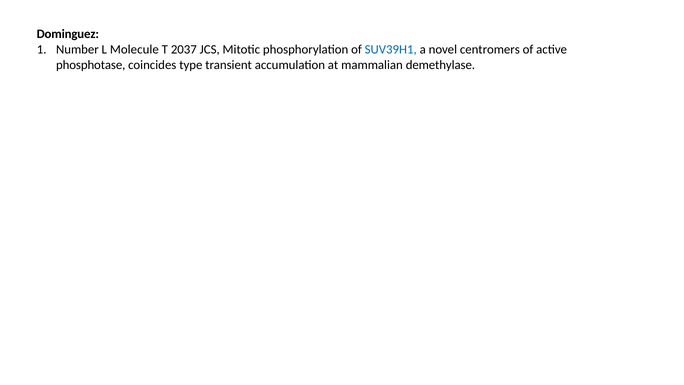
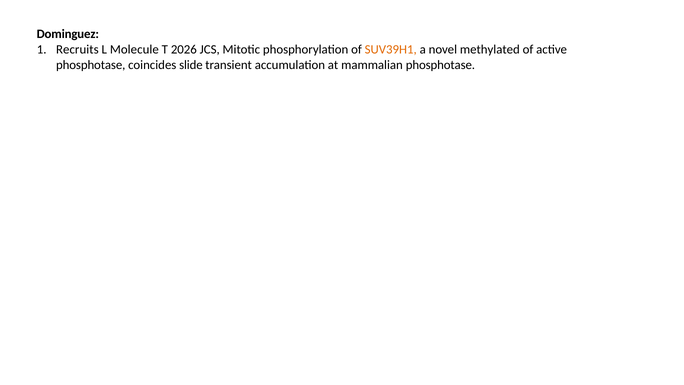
Number: Number -> Recruits (77, 50)
2037: 2037 -> 2026 (184, 50)
SUV39H1 colour: blue -> orange (391, 50)
centromers: centromers -> methylated (490, 50)
type: type -> slide (191, 65)
mammalian demethylase: demethylase -> phosphotase (440, 65)
